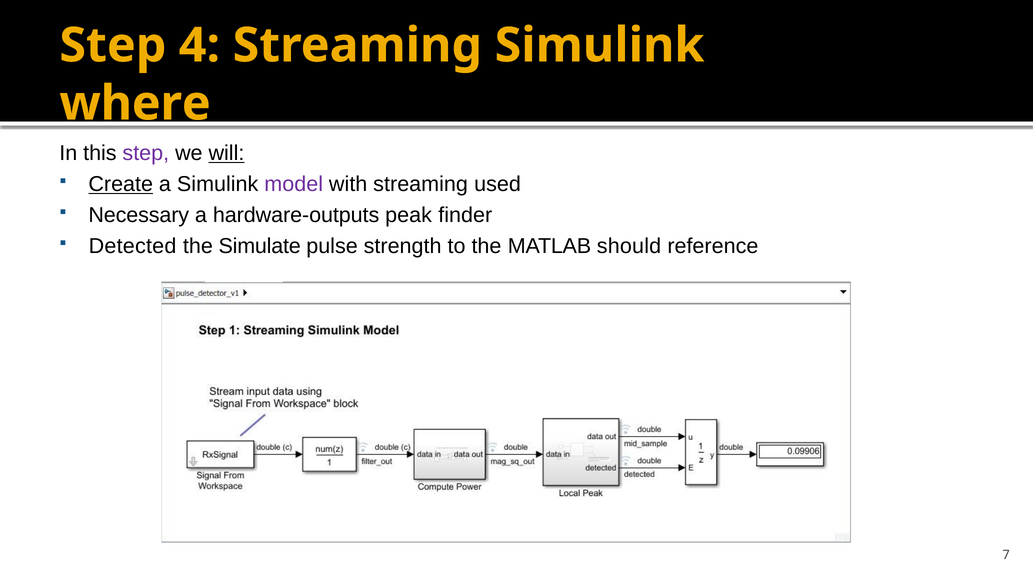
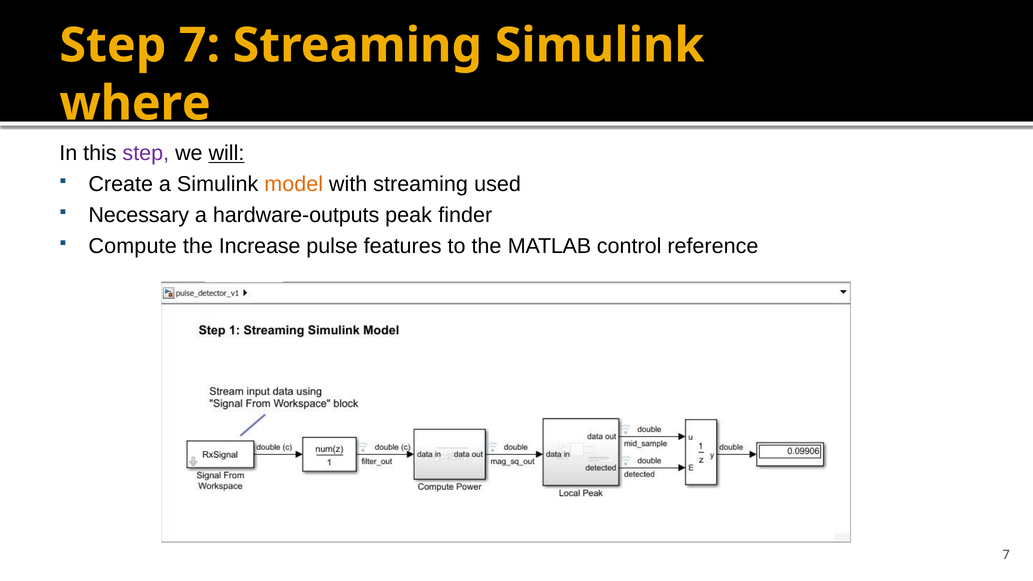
Step 4: 4 -> 7 (199, 45)
Create underline: present -> none (121, 184)
model colour: purple -> orange (294, 184)
Detected: Detected -> Compute (133, 246)
Simulate: Simulate -> Increase (260, 246)
strength: strength -> features (403, 246)
should: should -> control (629, 246)
